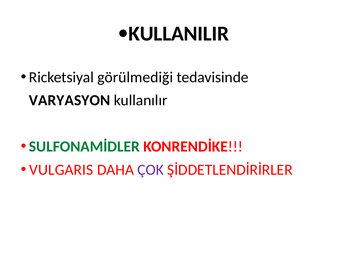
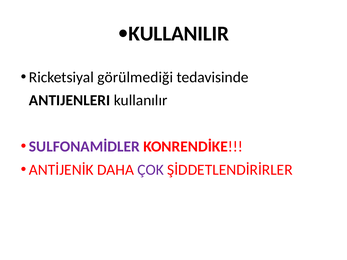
VARYASYON: VARYASYON -> ANTIJENLERI (70, 100)
SULFONAMİDLER colour: green -> purple (84, 147)
VULGARIS: VULGARIS -> ANTİJENİK (61, 170)
